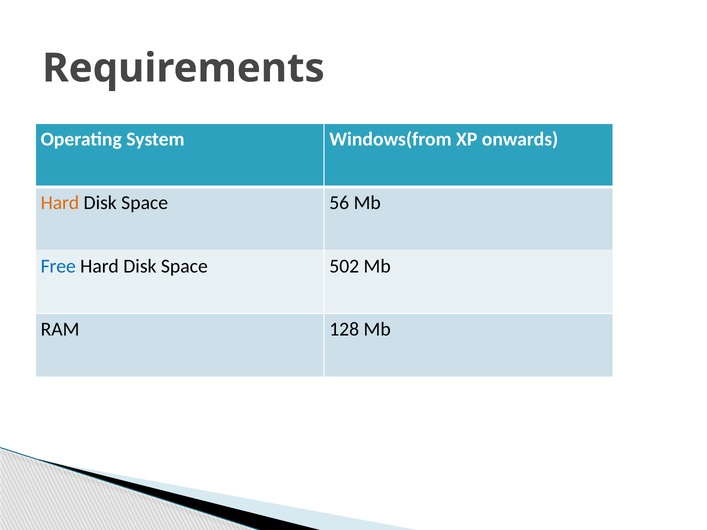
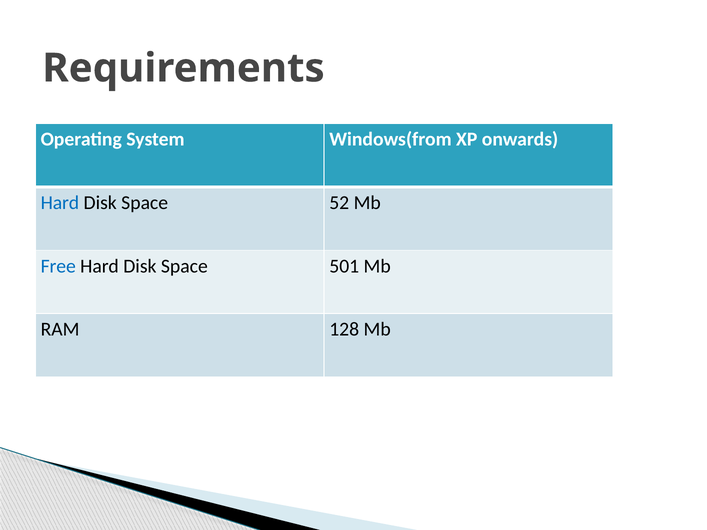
Hard colour: orange -> blue (60, 203)
56: 56 -> 52 (339, 203)
502: 502 -> 501 (344, 266)
